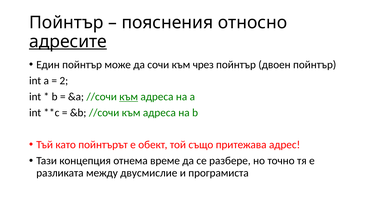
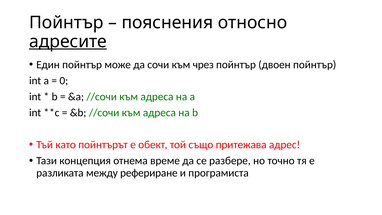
2: 2 -> 0 (64, 81)
към underline: present -> none (129, 97)
двусмислие: двусмислие -> рефериране (149, 173)
